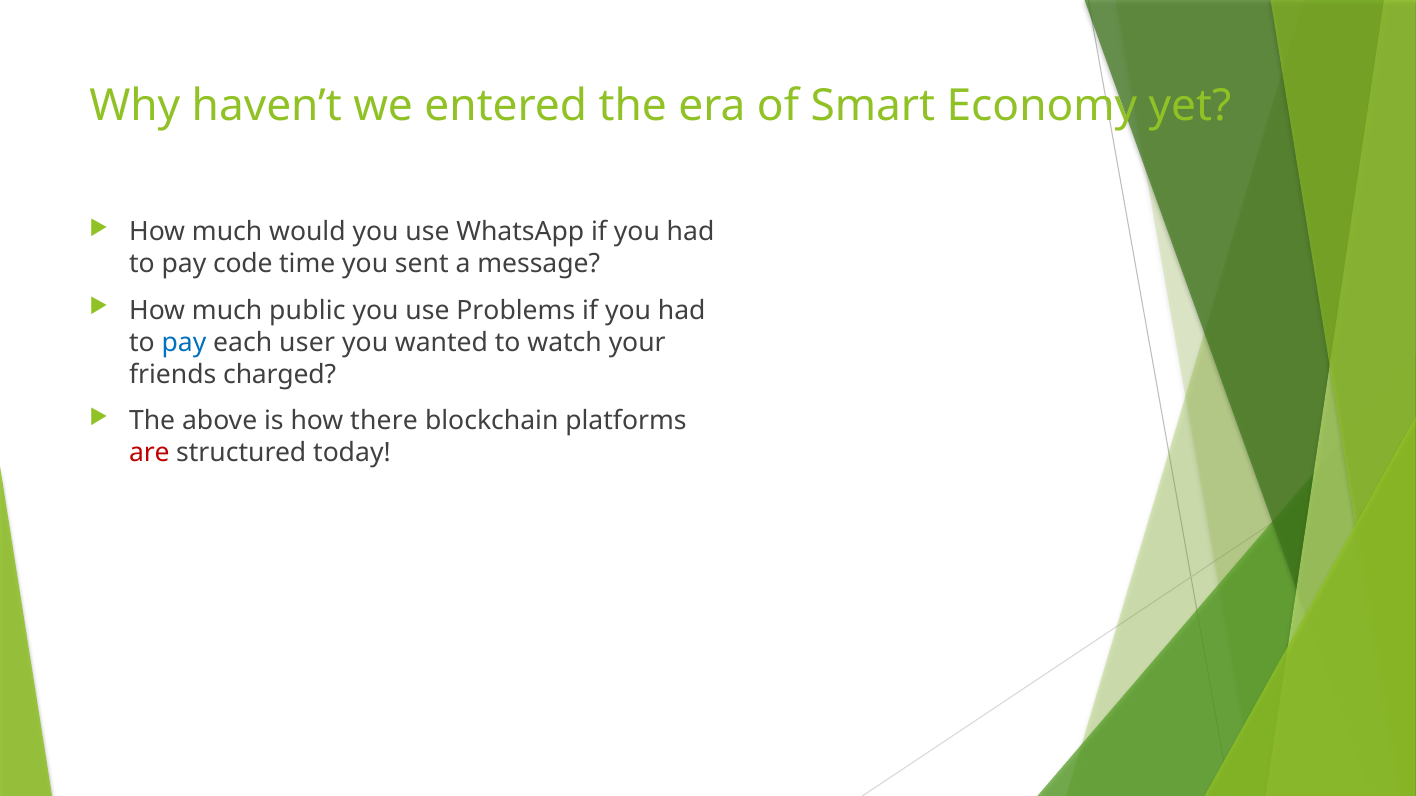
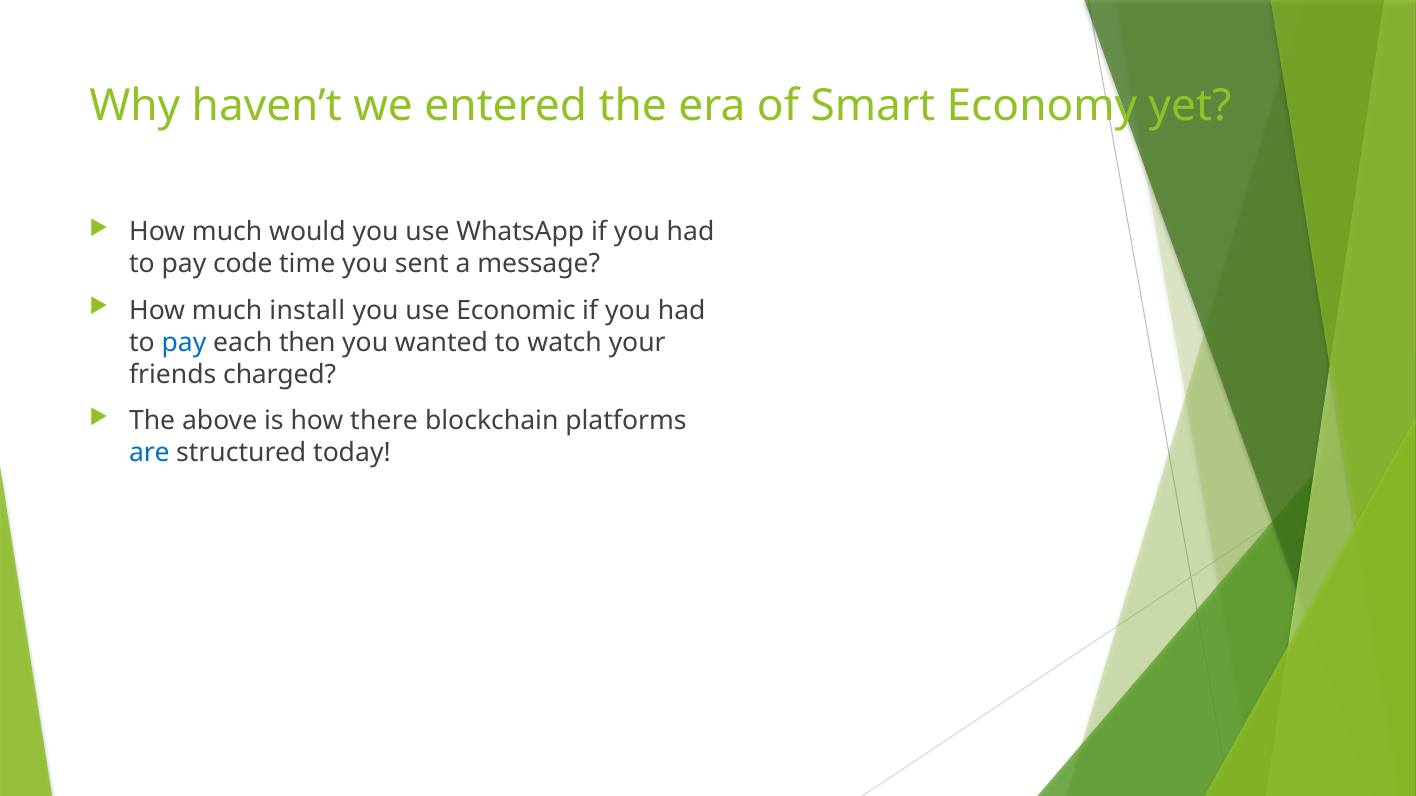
public: public -> install (307, 311)
Problems: Problems -> Economic (516, 311)
user: user -> then (307, 343)
are colour: red -> blue (149, 453)
